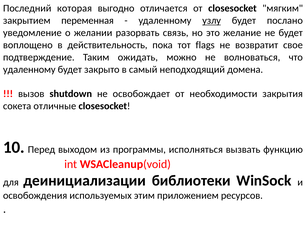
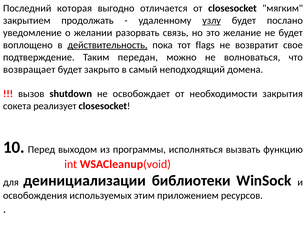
переменная: переменная -> продолжать (88, 21)
действительность underline: none -> present (107, 45)
ожидать: ожидать -> передан (138, 57)
удаленному: удаленному -> возвращает (29, 70)
отличные: отличные -> реализует (55, 106)
